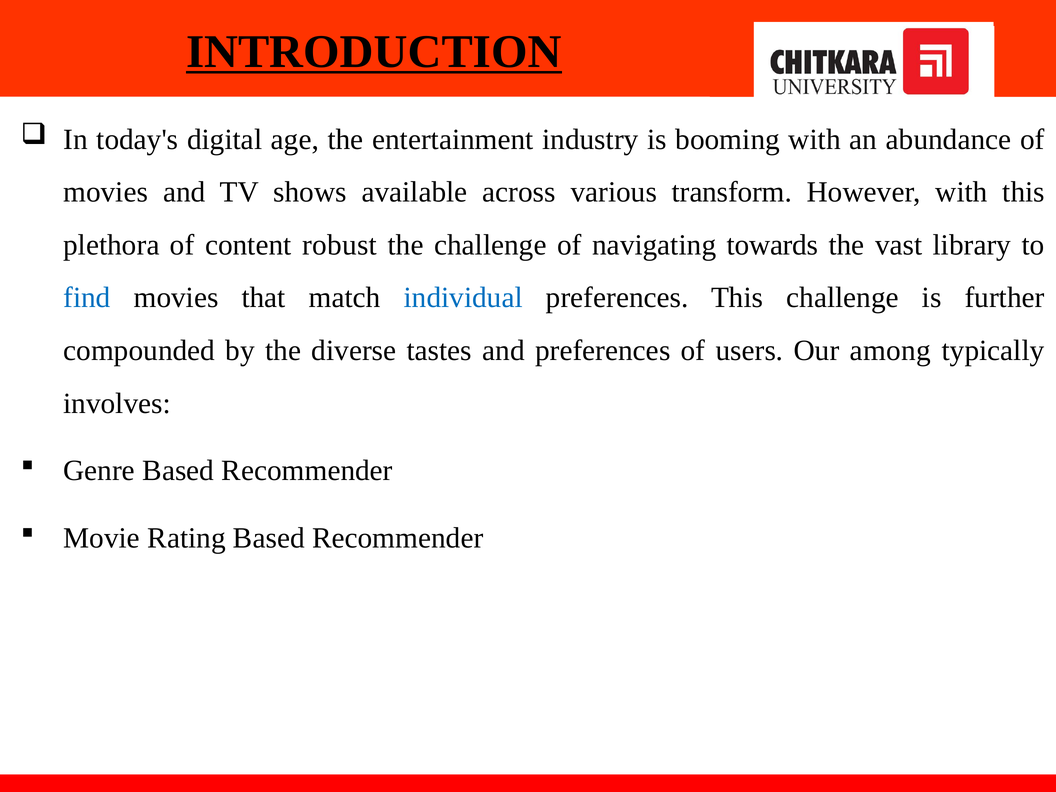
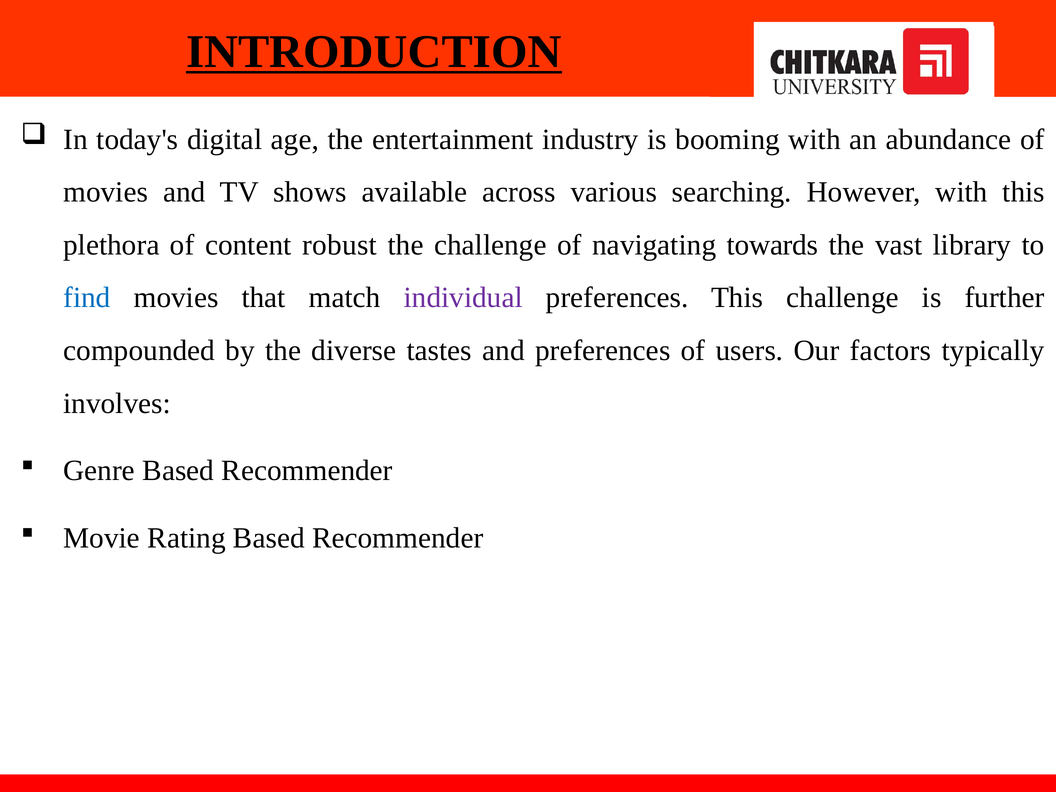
transform: transform -> searching (732, 192)
individual colour: blue -> purple (463, 298)
among: among -> factors (890, 351)
